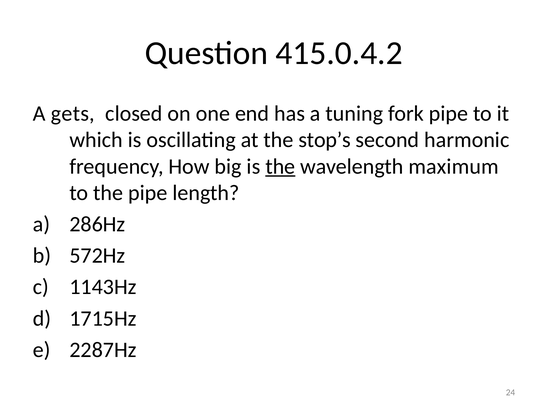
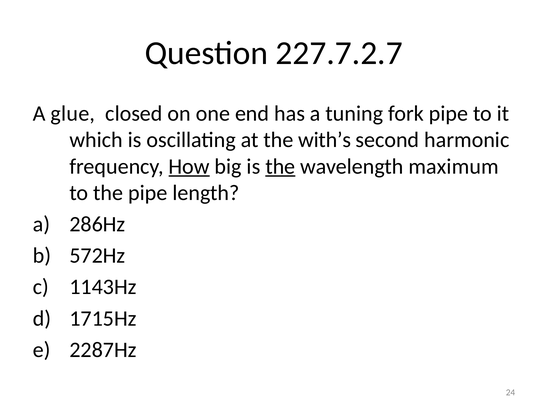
415.0.4.2: 415.0.4.2 -> 227.7.2.7 (339, 53)
gets: gets -> glue (73, 113)
stop’s: stop’s -> with’s (325, 140)
How underline: none -> present (189, 166)
